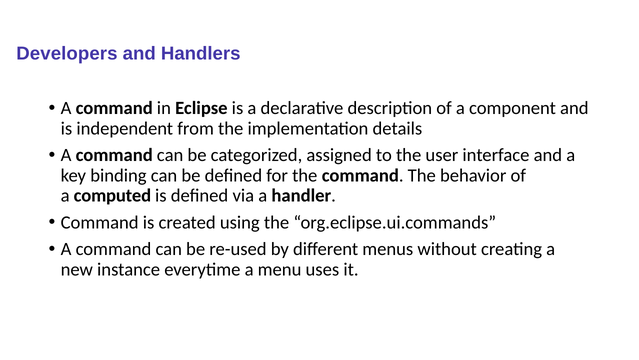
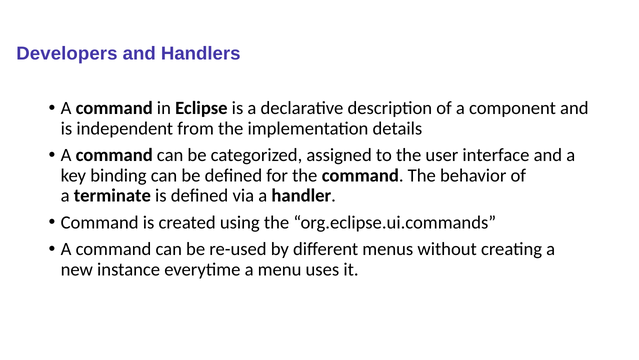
computed: computed -> terminate (112, 195)
